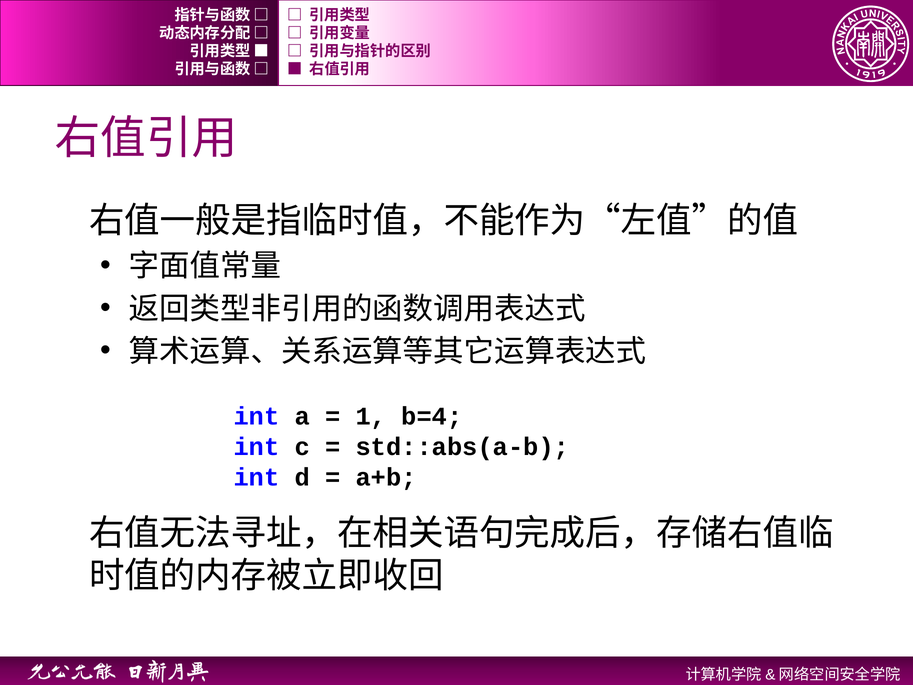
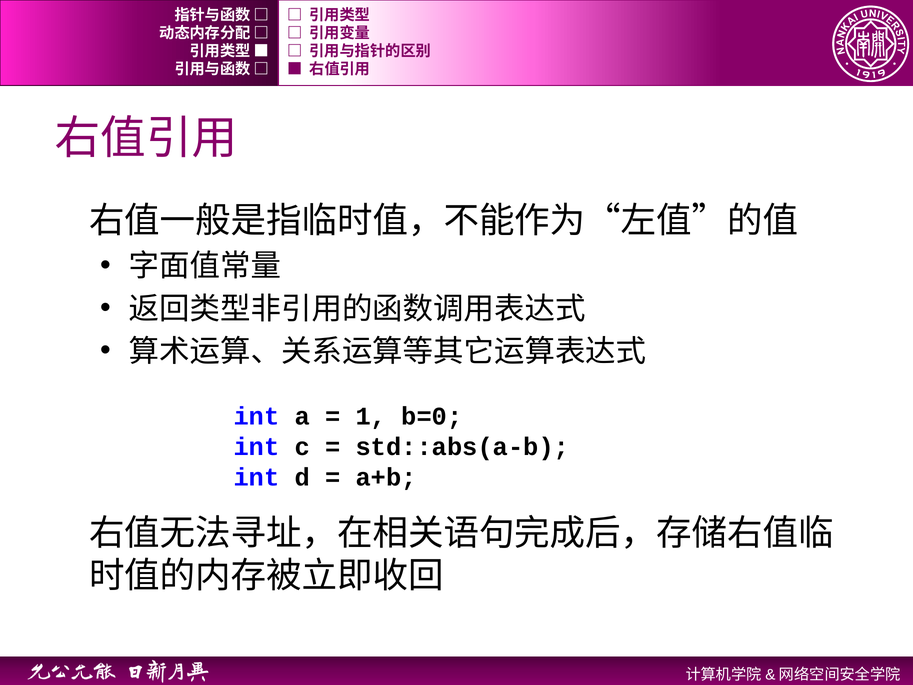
b=4: b=4 -> b=0 (432, 416)
